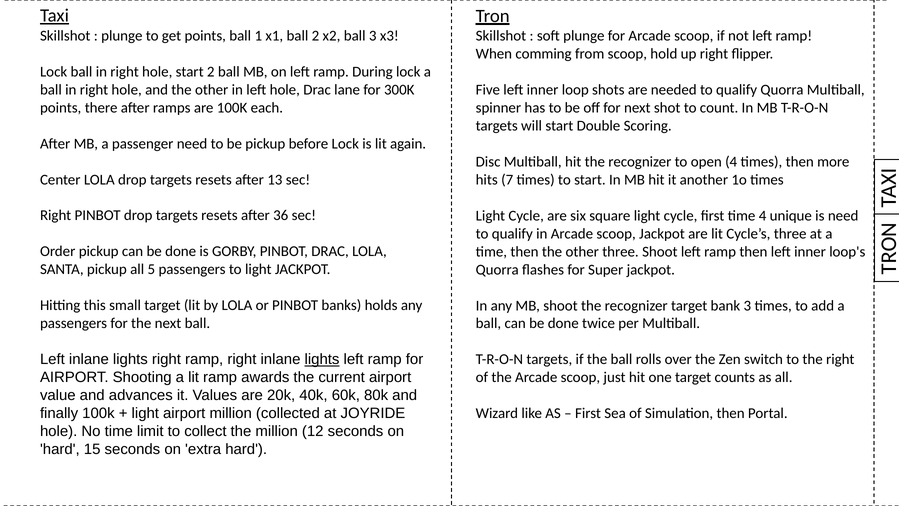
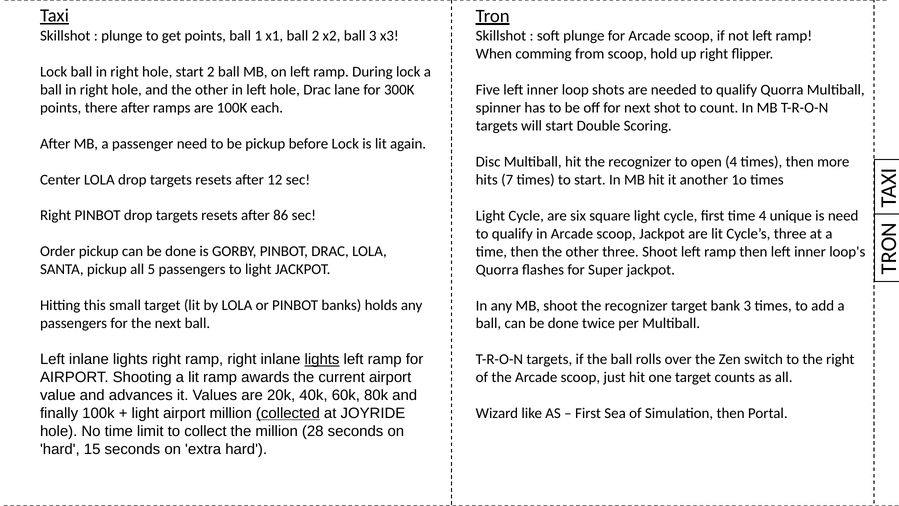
13: 13 -> 12 (275, 179)
36: 36 -> 86 (281, 215)
collected underline: none -> present (288, 413)
12: 12 -> 28 (313, 431)
